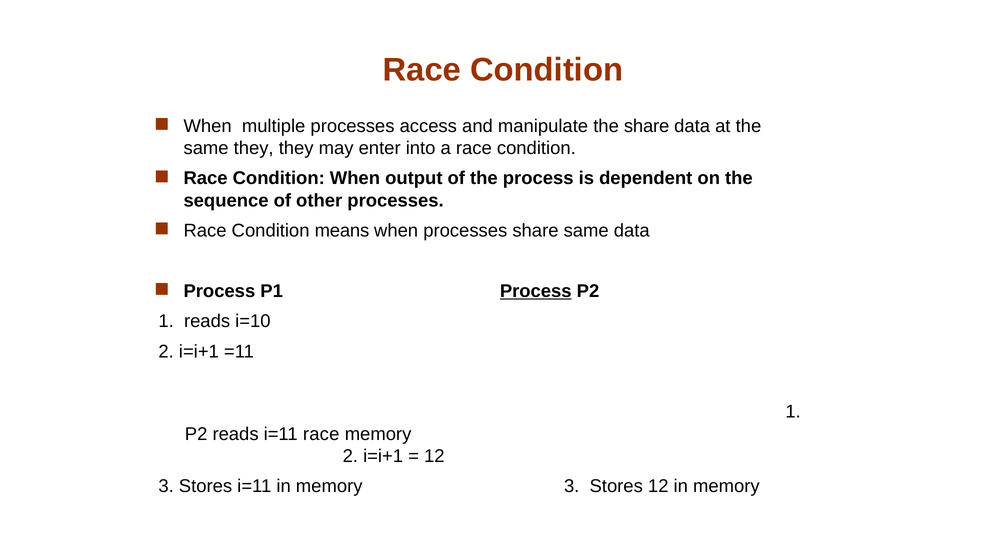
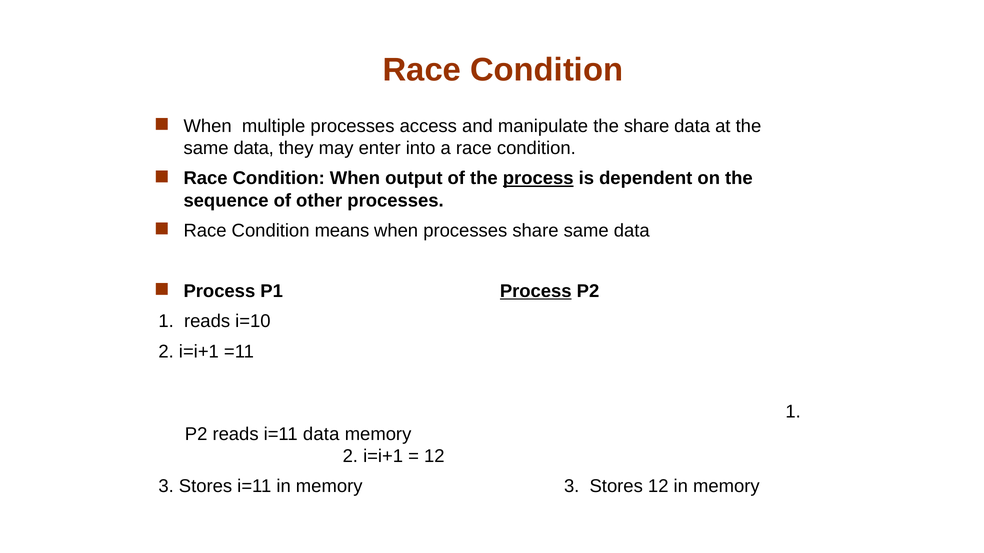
they: they -> data (254, 148)
process underline: none -> present (538, 179)
i=11 race: race -> data (321, 434)
